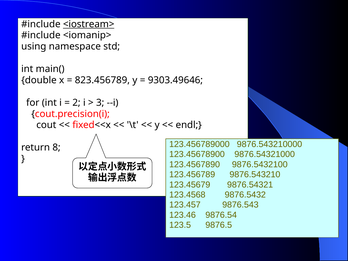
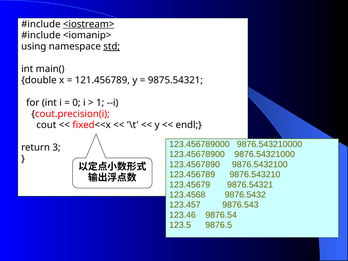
std underline: none -> present (112, 47)
823.456789: 823.456789 -> 121.456789 (102, 80)
9303.49646: 9303.49646 -> 9875.54321 (175, 80)
2: 2 -> 0 (76, 103)
3: 3 -> 1 (100, 103)
8: 8 -> 3 (57, 147)
